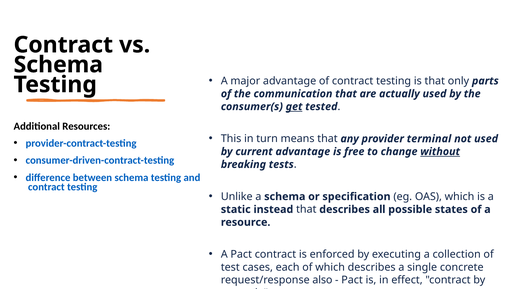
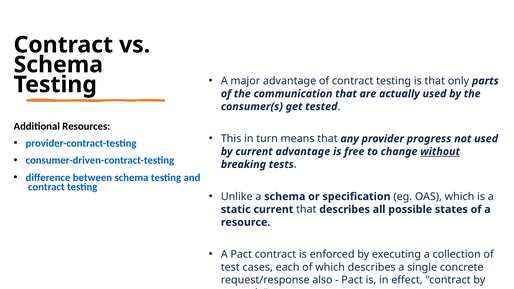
get underline: present -> none (294, 107)
terminal: terminal -> progress (429, 139)
static instead: instead -> current (273, 210)
